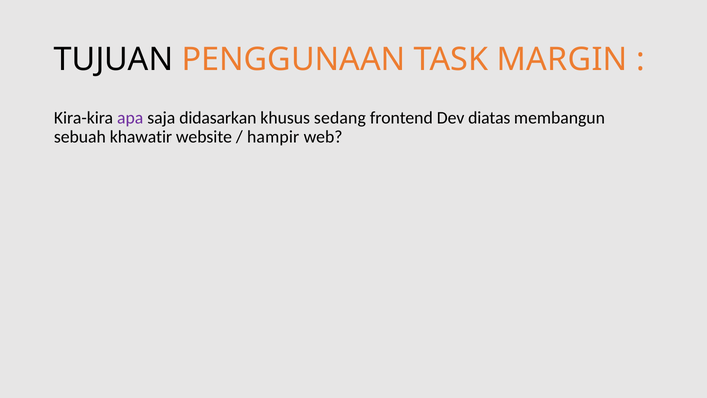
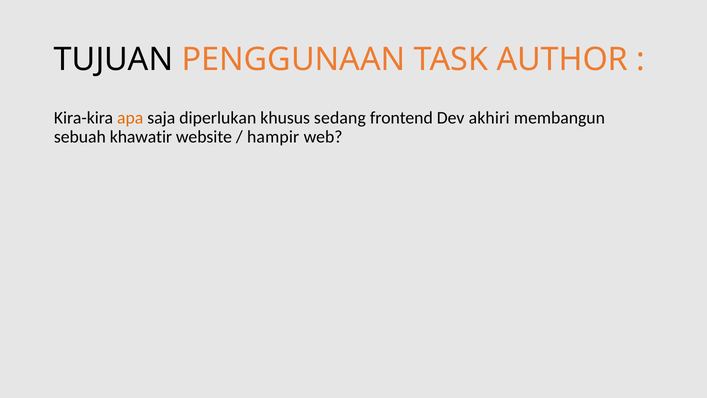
MARGIN: MARGIN -> AUTHOR (562, 59)
apa colour: purple -> orange (130, 118)
didasarkan: didasarkan -> diperlukan (218, 118)
diatas: diatas -> akhiri (489, 118)
